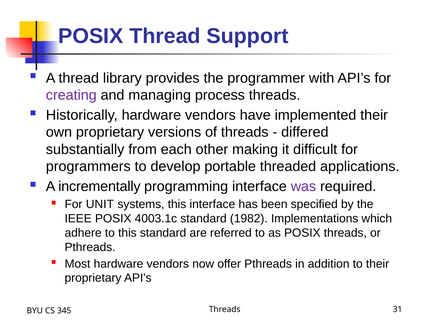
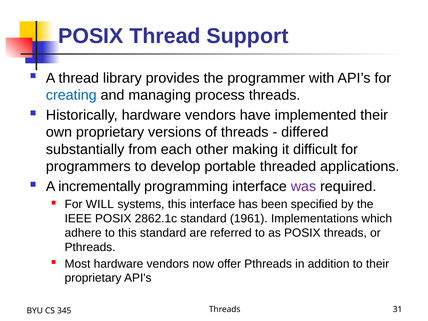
creating colour: purple -> blue (71, 95)
UNIT: UNIT -> WILL (100, 204)
4003.1c: 4003.1c -> 2862.1c (156, 219)
1982: 1982 -> 1961 (249, 219)
